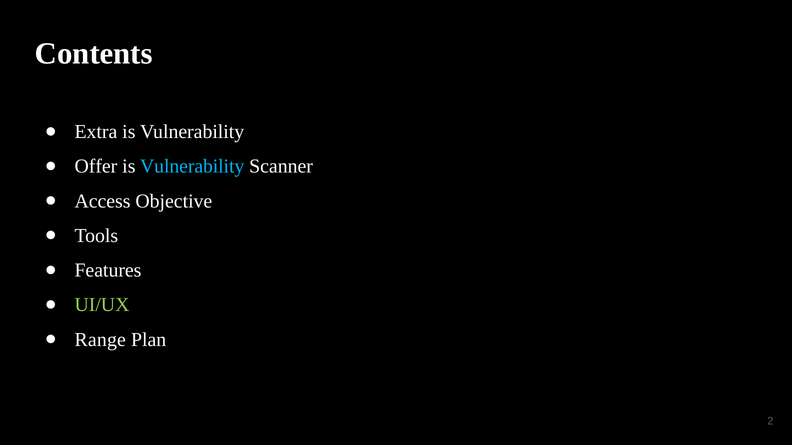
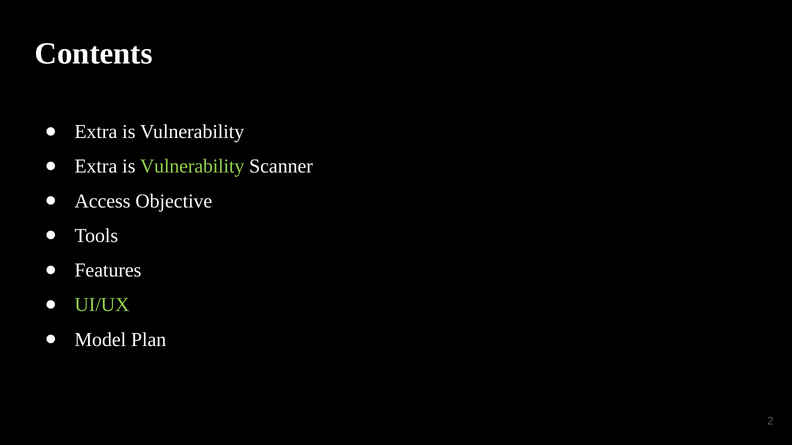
Offer: Offer -> Extra (96, 167)
Vulnerability colour: light blue -> light green (192, 167)
Range: Range -> Model (100, 340)
